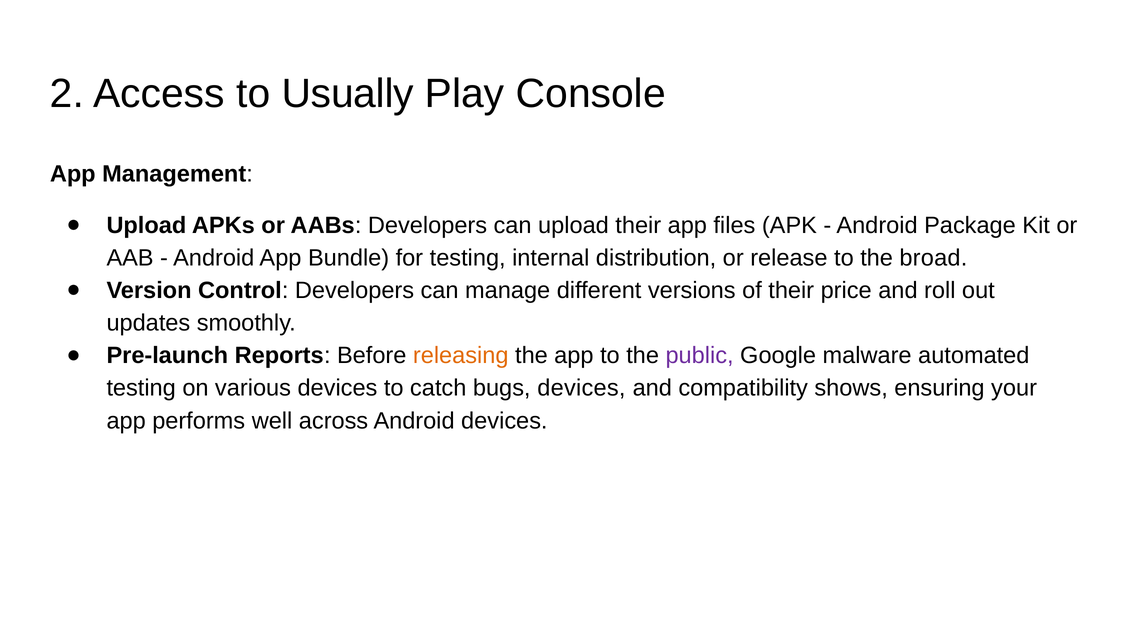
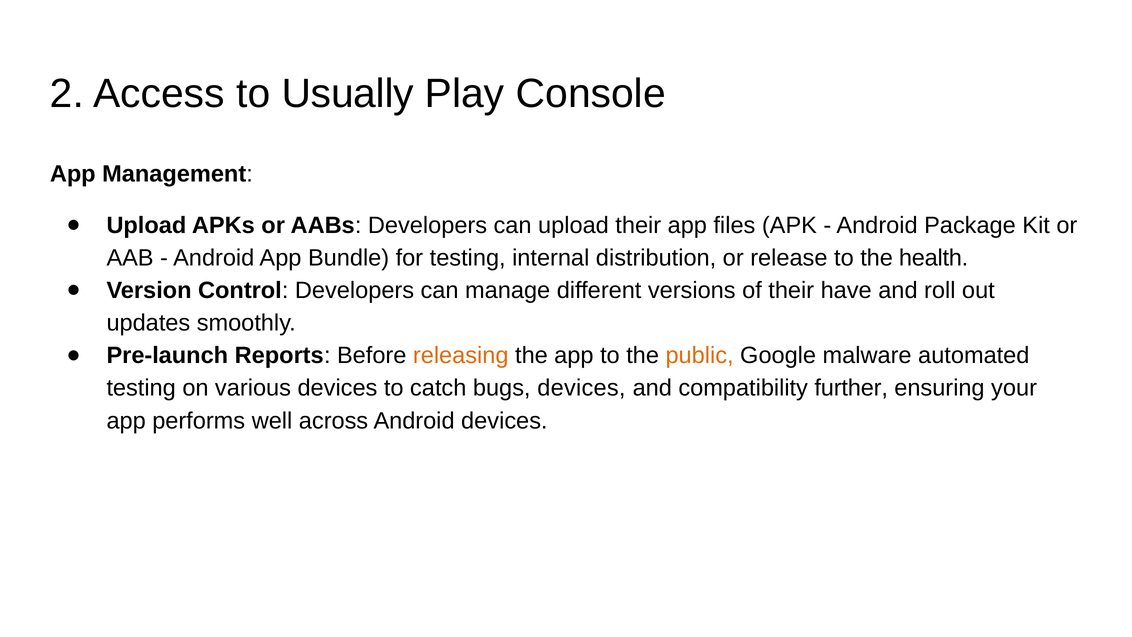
broad: broad -> health (934, 258)
price: price -> have (846, 290)
public colour: purple -> orange (700, 356)
shows: shows -> further (851, 388)
